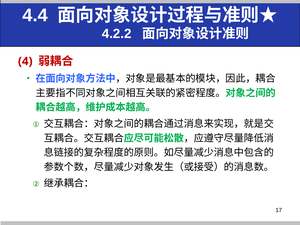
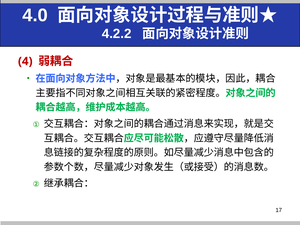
4.4: 4.4 -> 4.0 (35, 15)
